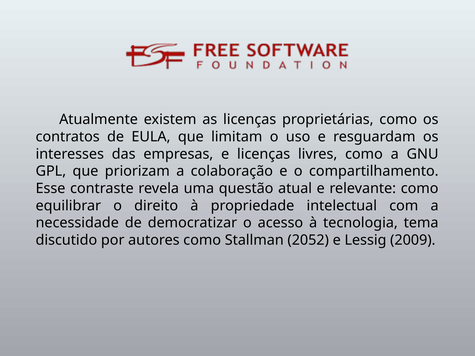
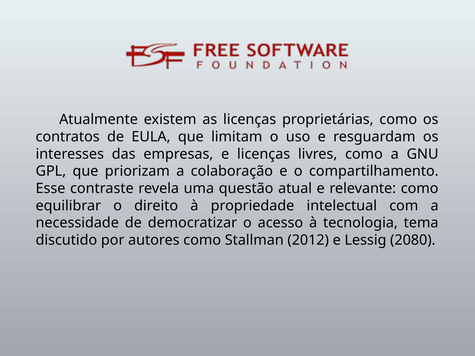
2052: 2052 -> 2012 (308, 240)
2009: 2009 -> 2080 (413, 240)
